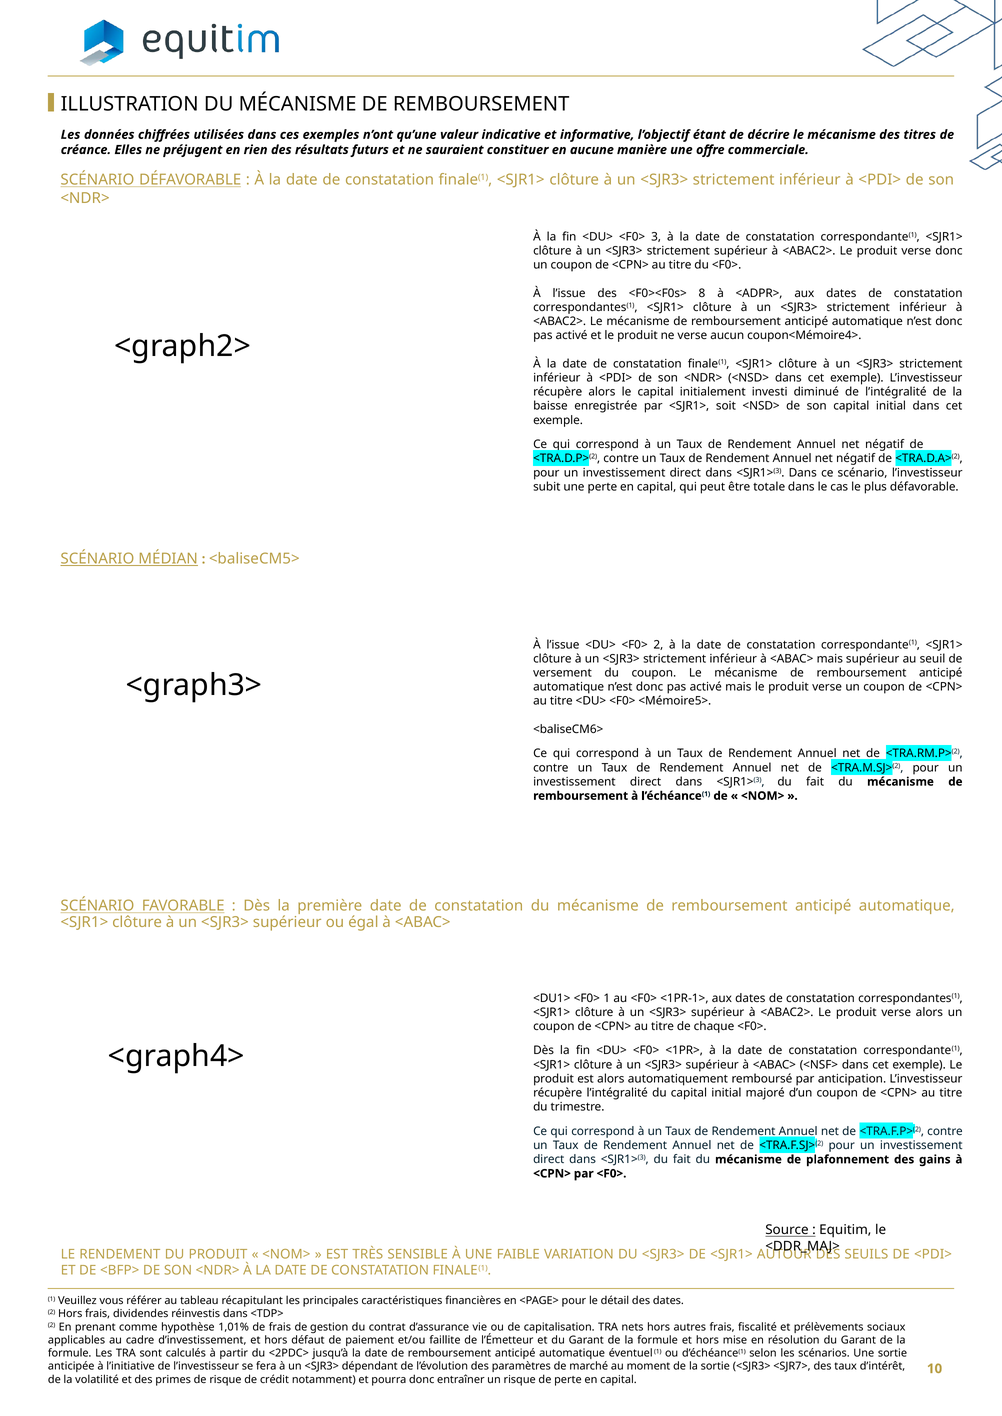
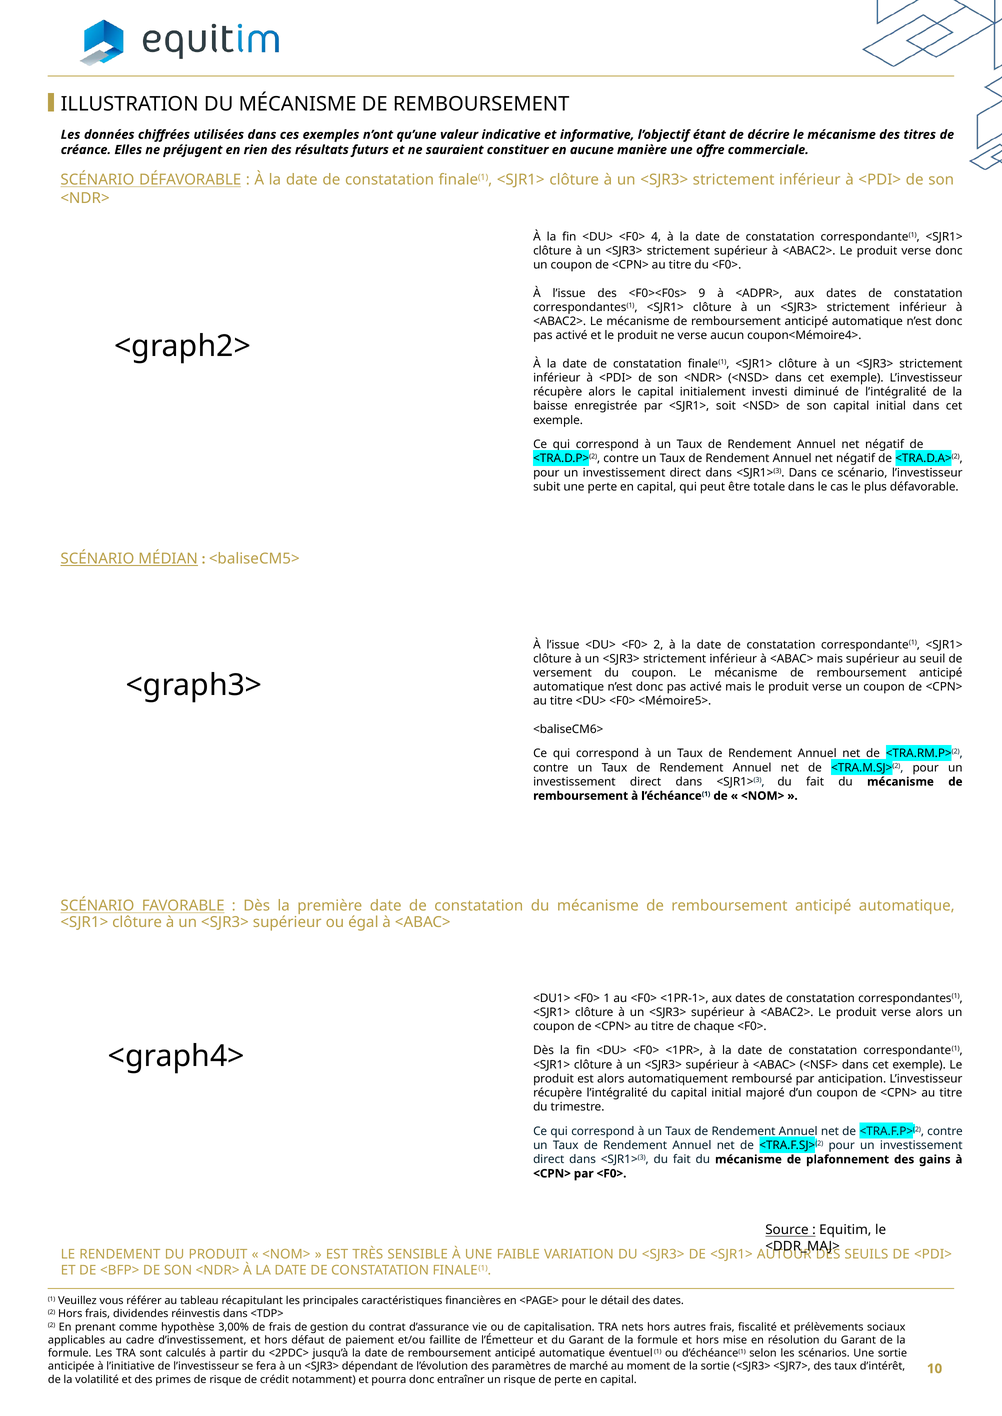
3: 3 -> 4 (656, 237)
8: 8 -> 9 (702, 293)
1,01%: 1,01% -> 3,00% (234, 1328)
